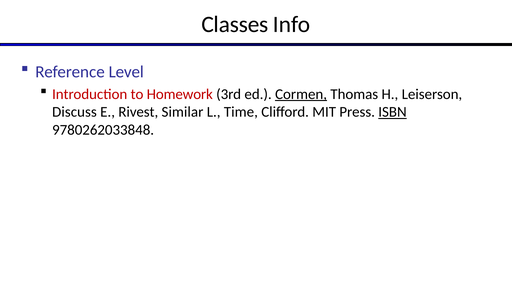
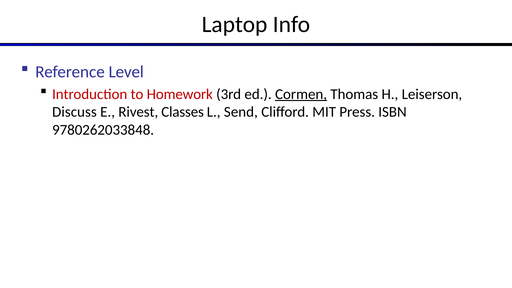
Classes: Classes -> Laptop (235, 25)
Similar: Similar -> Classes (183, 112)
Time: Time -> Send (241, 112)
ISBN underline: present -> none (392, 112)
